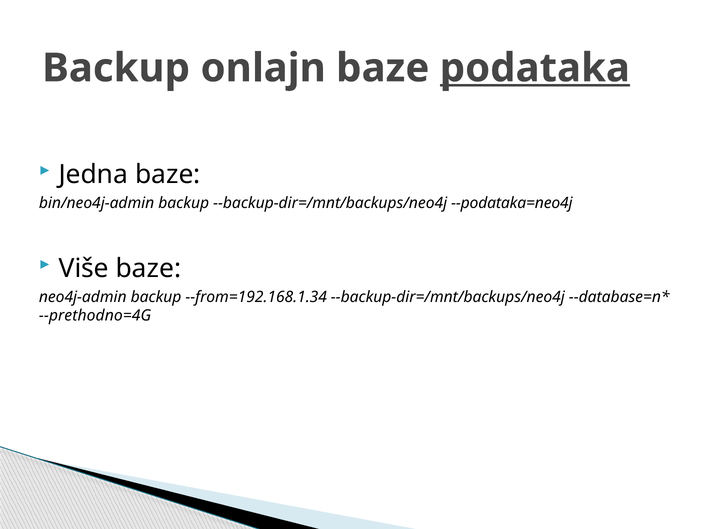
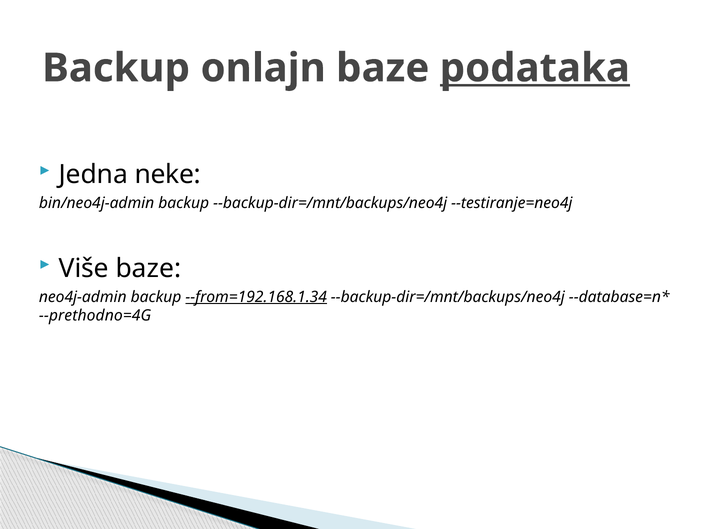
Jedna baze: baze -> neke (168, 174)
--podataka=neo4j: --podataka=neo4j -> --testiranje=neo4j (512, 203)
--from=192.168.1.34 underline: none -> present (256, 297)
